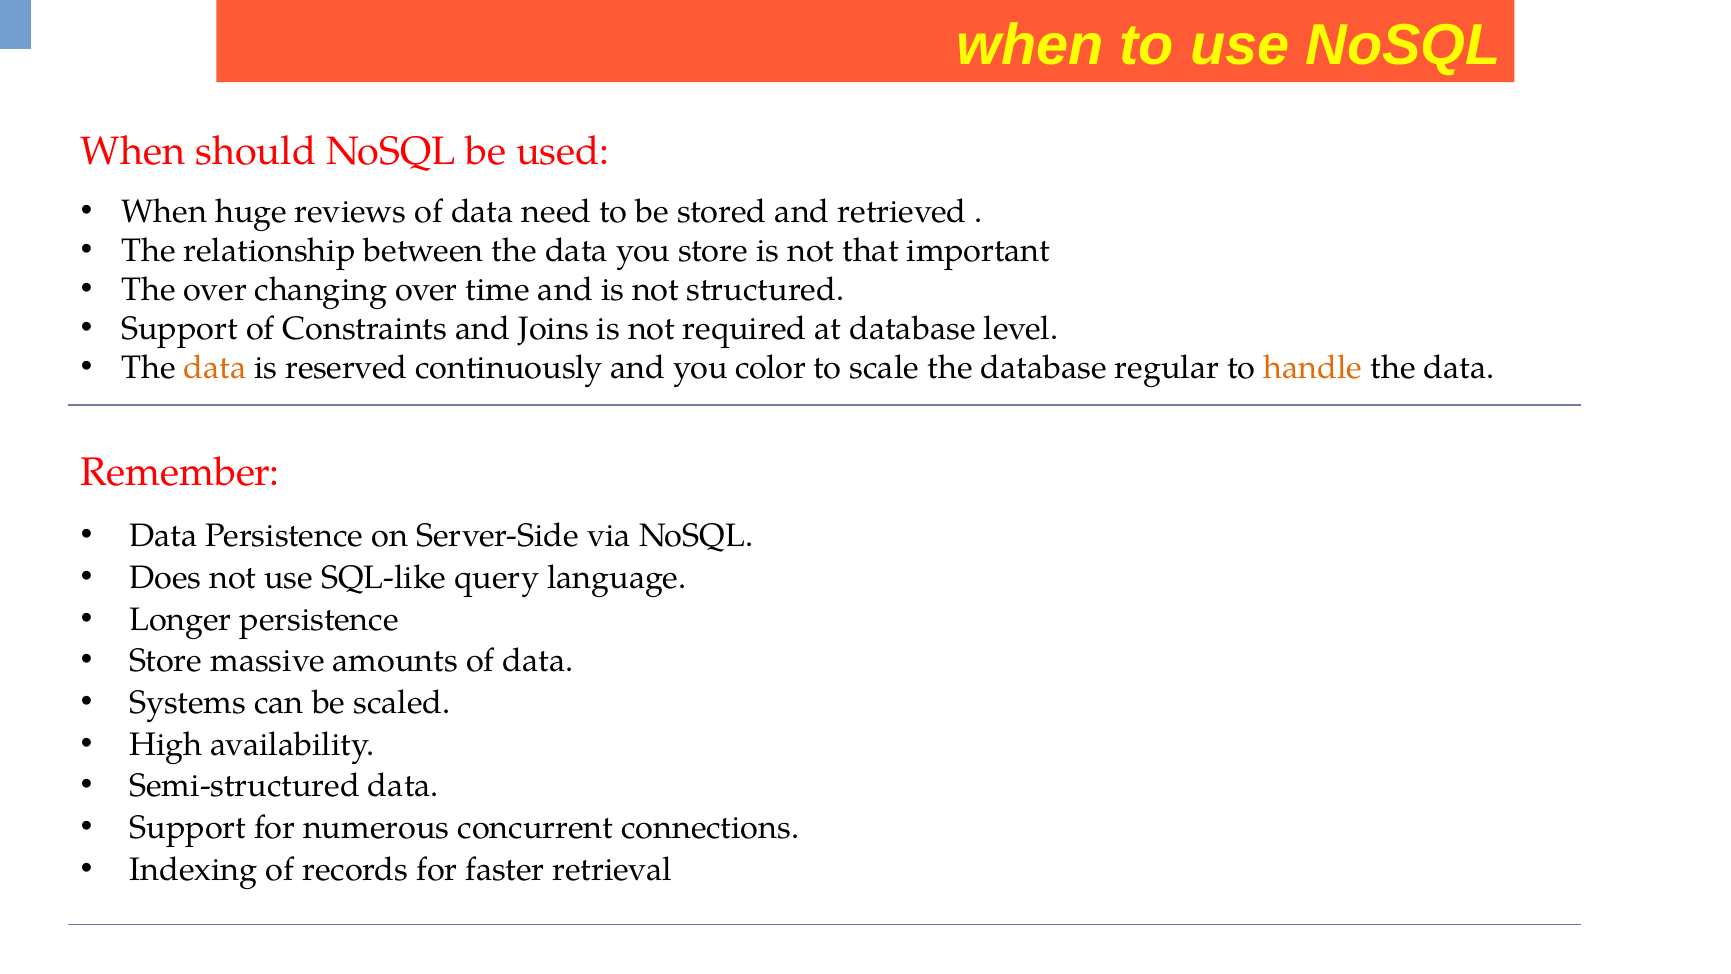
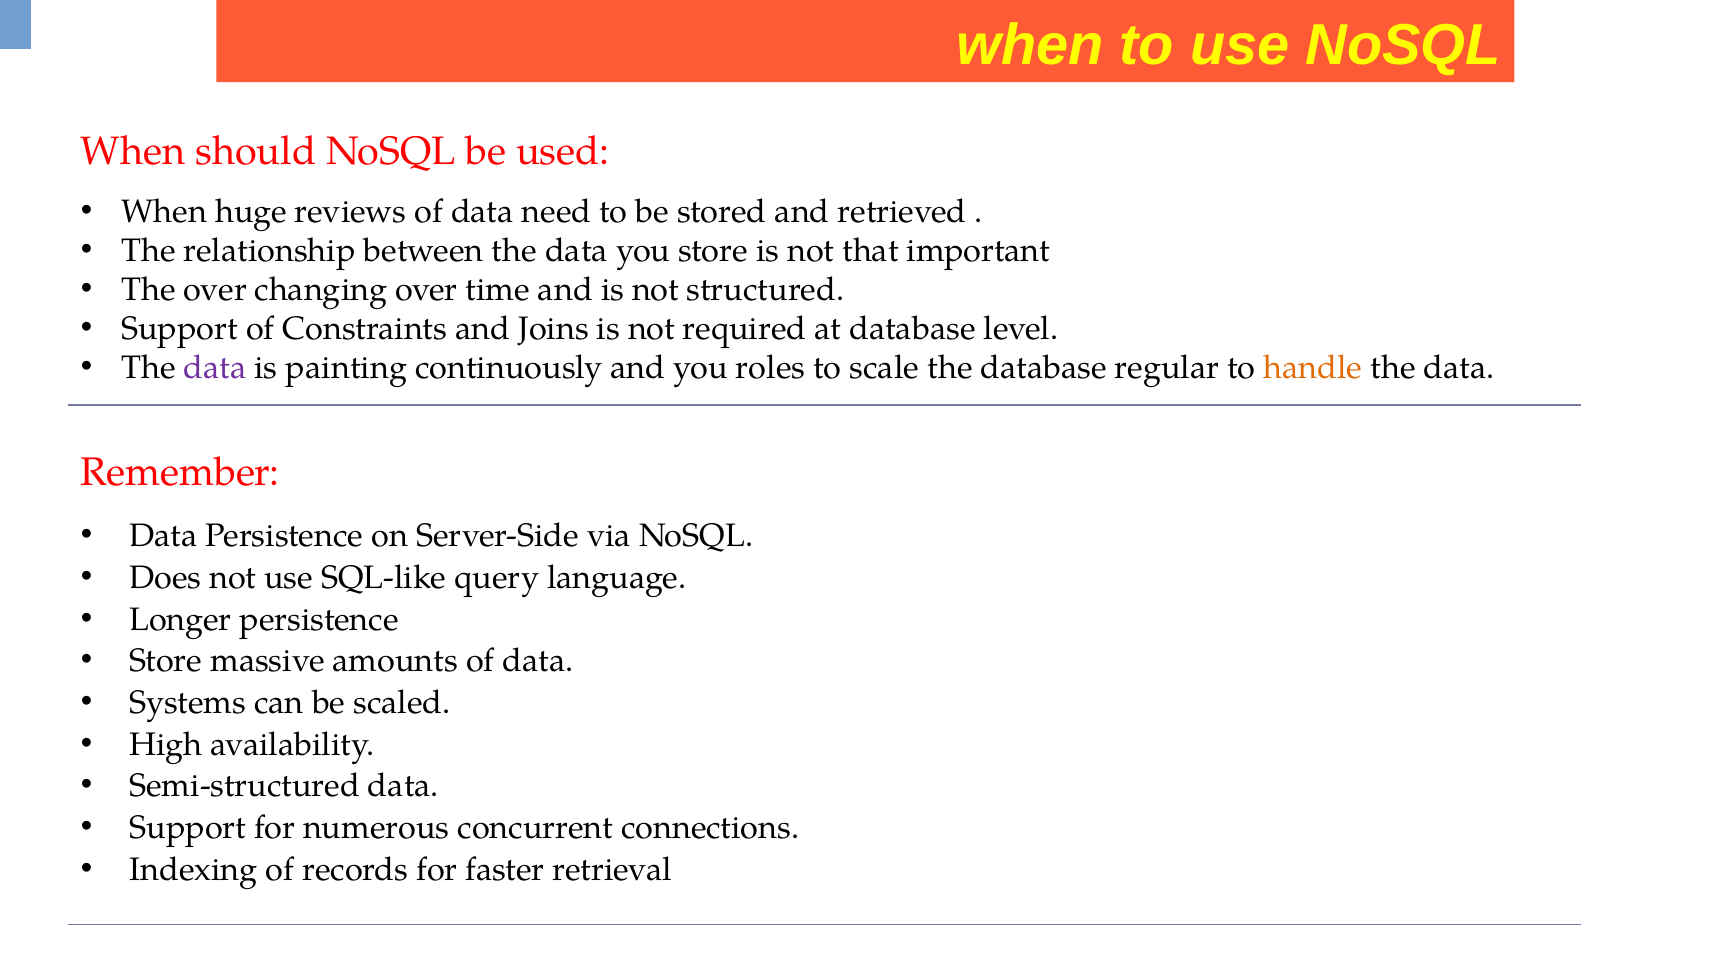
data colour: orange -> purple (215, 368)
reserved: reserved -> painting (346, 368)
color: color -> roles (771, 368)
